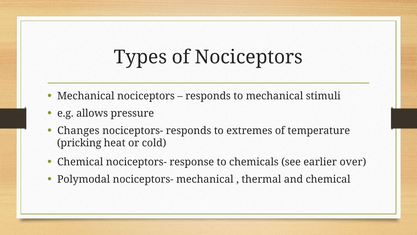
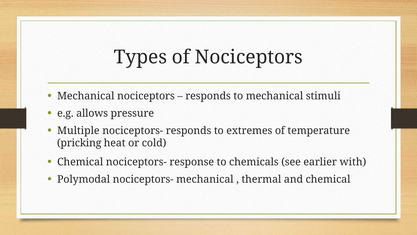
Changes: Changes -> Multiple (78, 130)
over: over -> with (353, 162)
